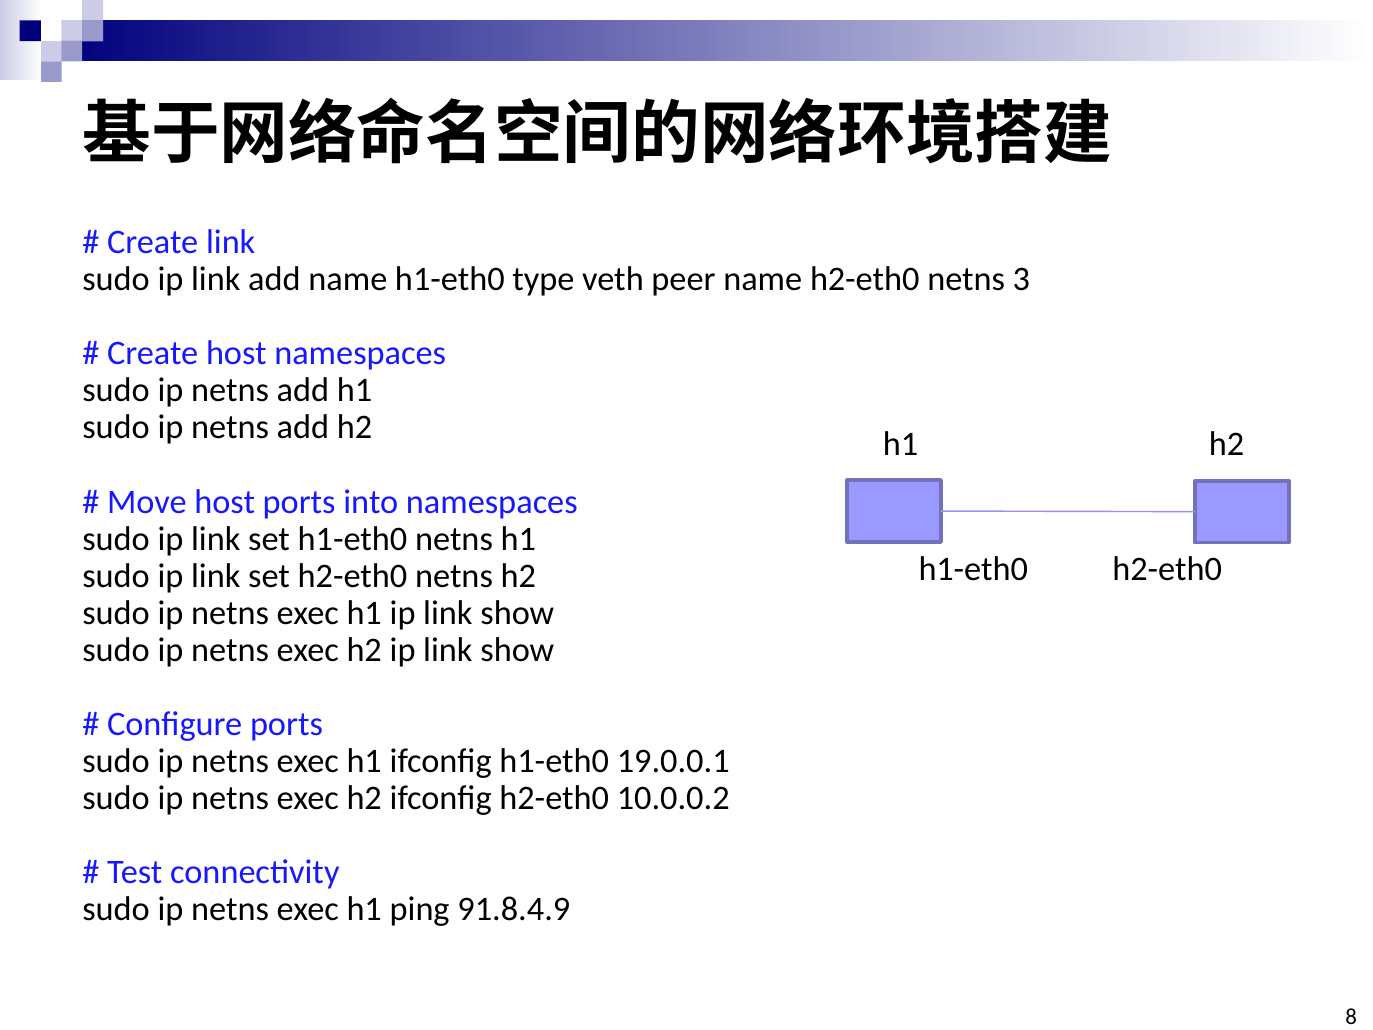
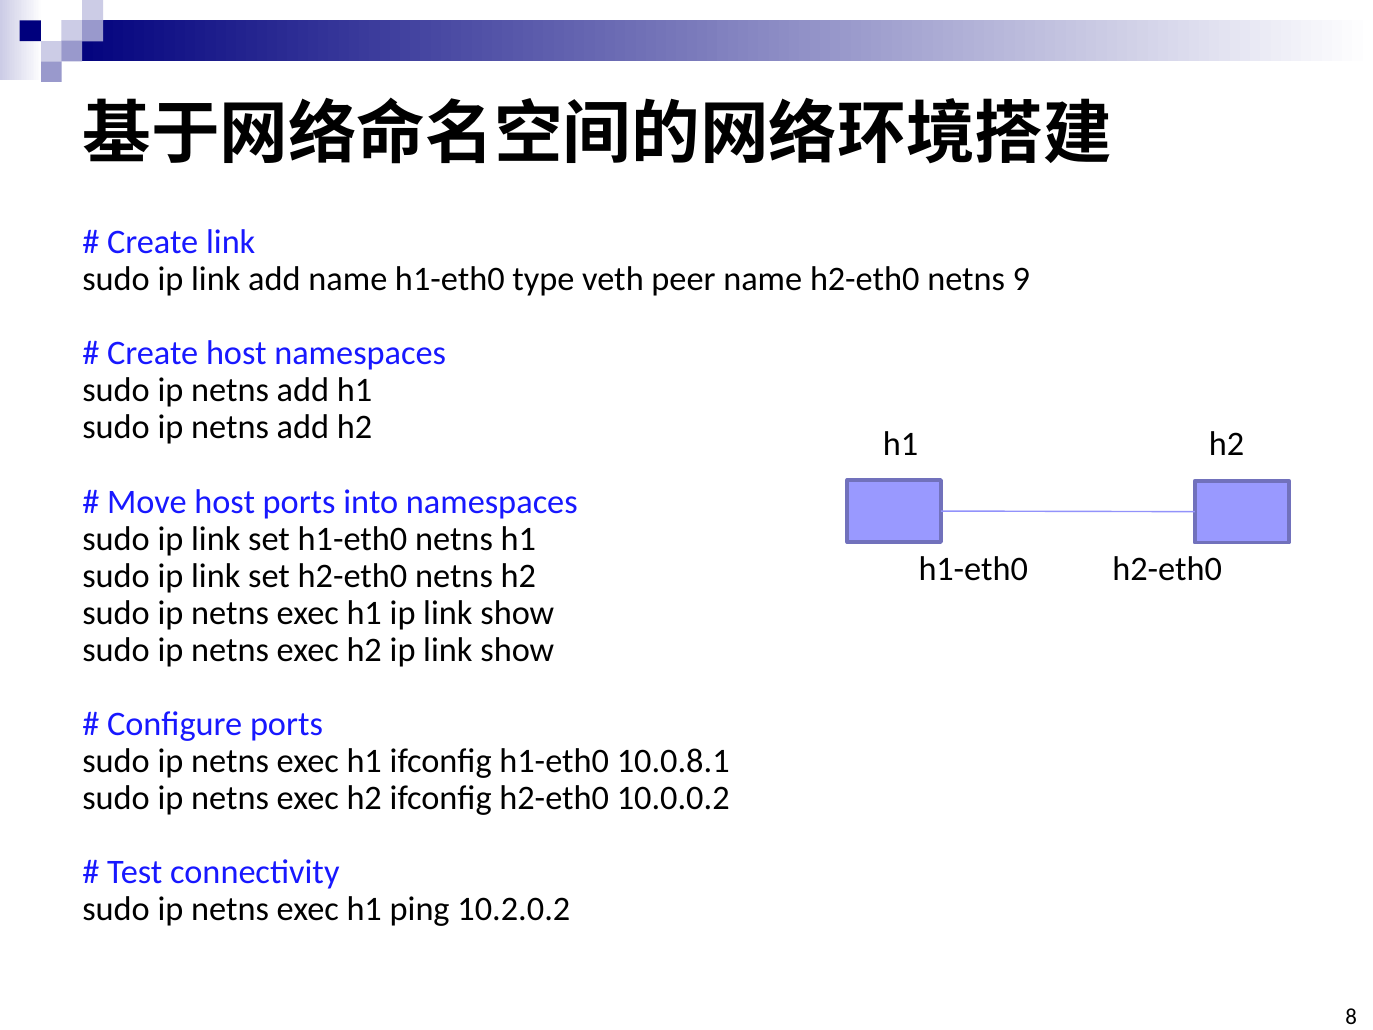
3: 3 -> 9 (1021, 279)
19.0.0.1: 19.0.0.1 -> 10.0.8.1 (673, 761)
91.8.4.9: 91.8.4.9 -> 10.2.0.2 (514, 909)
